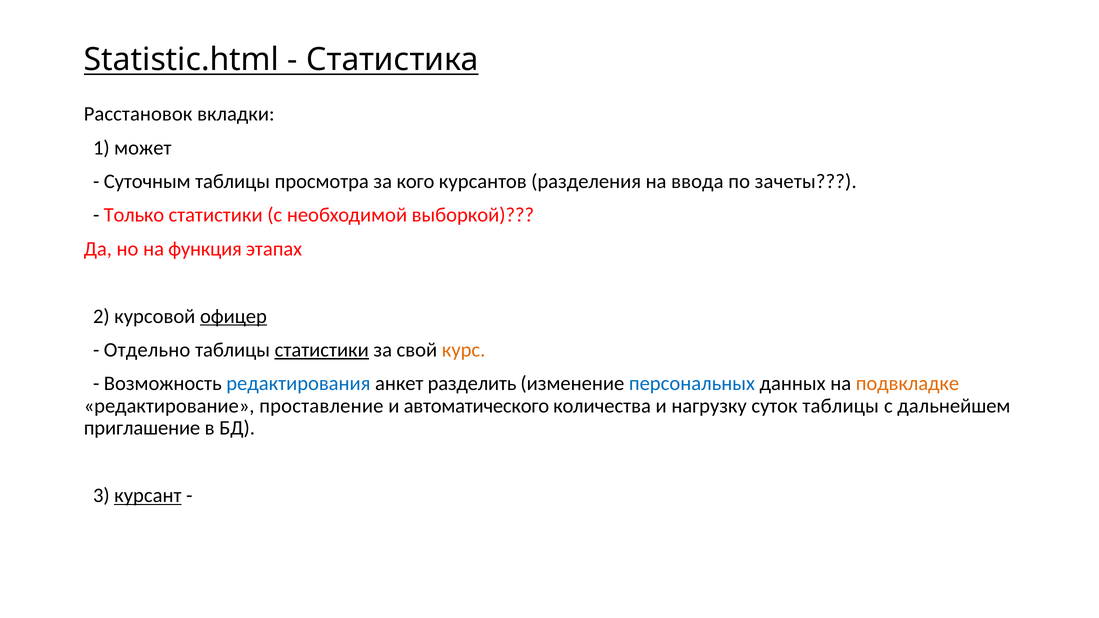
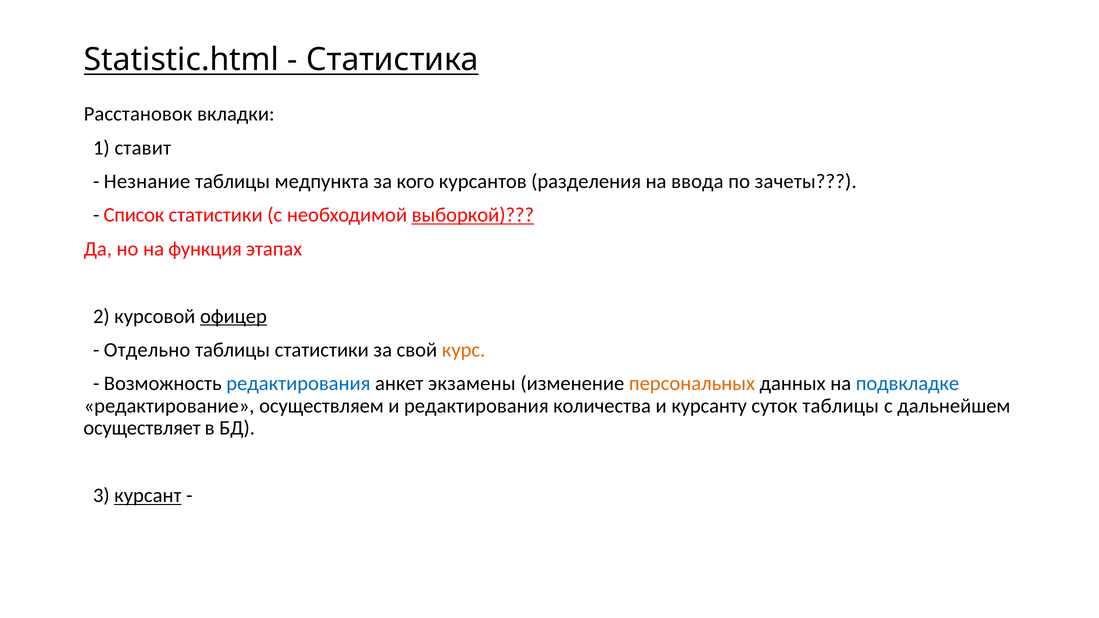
может: может -> ставит (143, 148)
Суточным: Суточным -> Незнание (147, 181)
просмотра: просмотра -> медпункта (322, 181)
Только: Только -> Список (134, 215)
выборкой underline: none -> present (473, 215)
статистики underline: present -> none (322, 350)
разделить: разделить -> экзамены (472, 384)
персональных colour: blue -> orange (692, 384)
подвкладке colour: orange -> blue (907, 384)
проставление: проставление -> осуществляем (322, 406)
и автоматического: автоматического -> редактирования (476, 406)
нагрузку: нагрузку -> курсанту (709, 406)
приглашение: приглашение -> осуществляет (142, 428)
